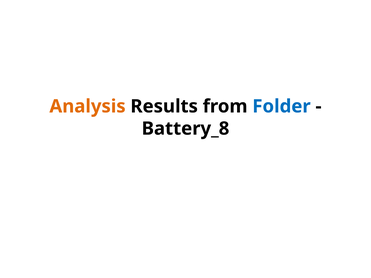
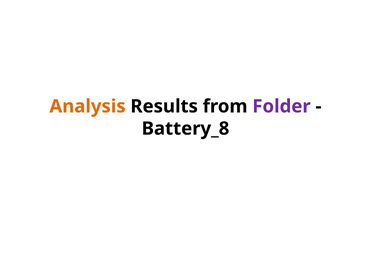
Folder colour: blue -> purple (281, 106)
